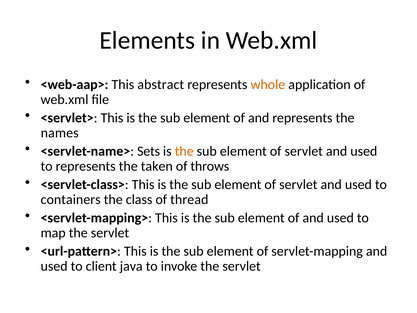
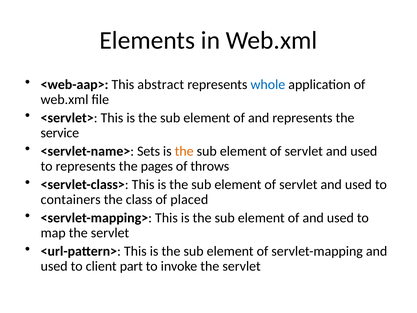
whole colour: orange -> blue (268, 84)
names: names -> service (60, 133)
taken: taken -> pages (157, 166)
thread: thread -> placed (189, 199)
java: java -> part (131, 266)
